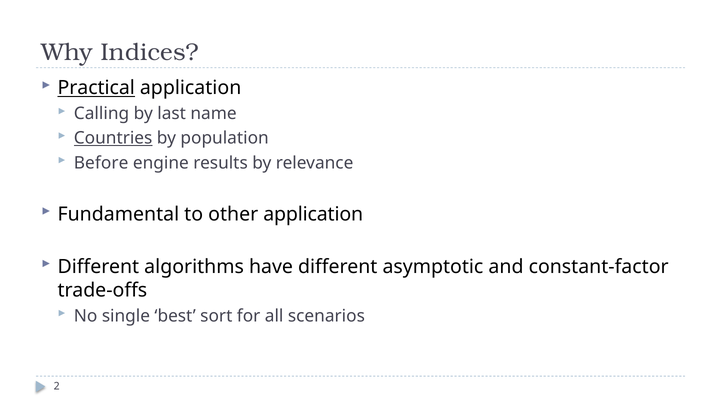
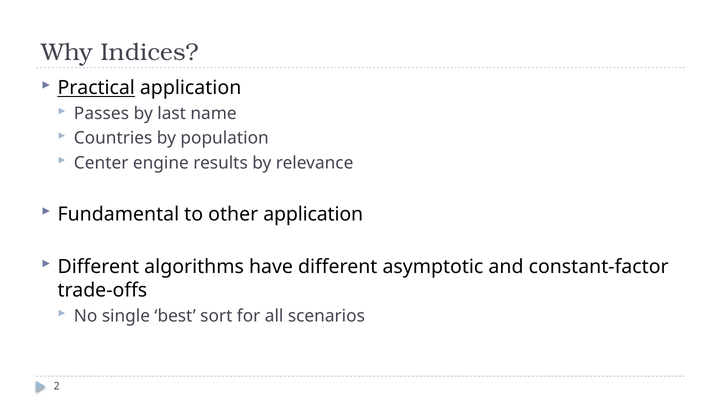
Calling: Calling -> Passes (101, 114)
Countries underline: present -> none (113, 138)
Before: Before -> Center (101, 163)
